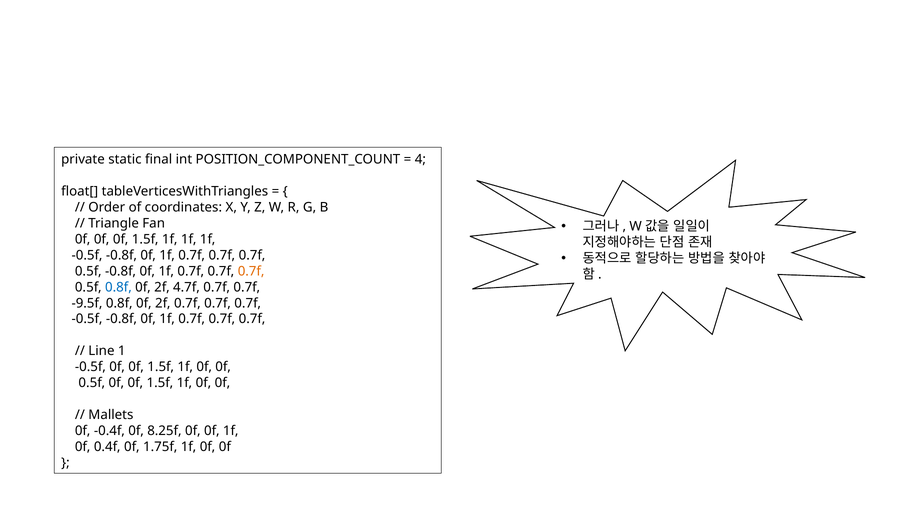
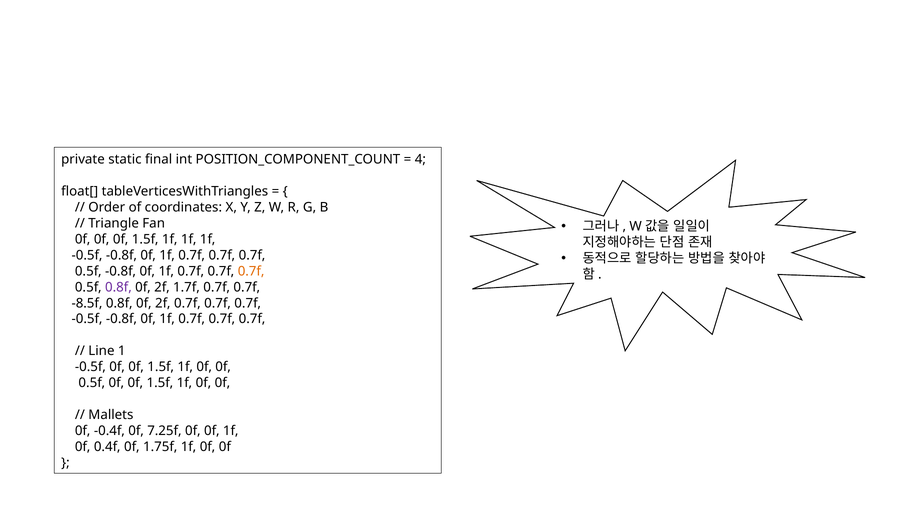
0.8f colour: blue -> purple (118, 287)
4.7f: 4.7f -> 1.7f (187, 287)
-9.5f: -9.5f -> -8.5f (87, 303)
8.25f: 8.25f -> 7.25f (164, 431)
